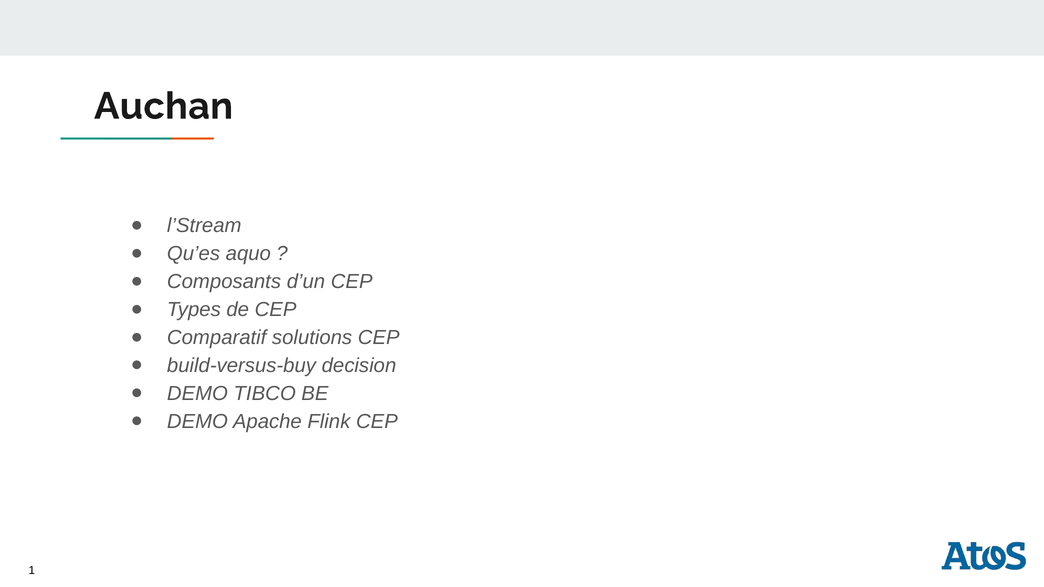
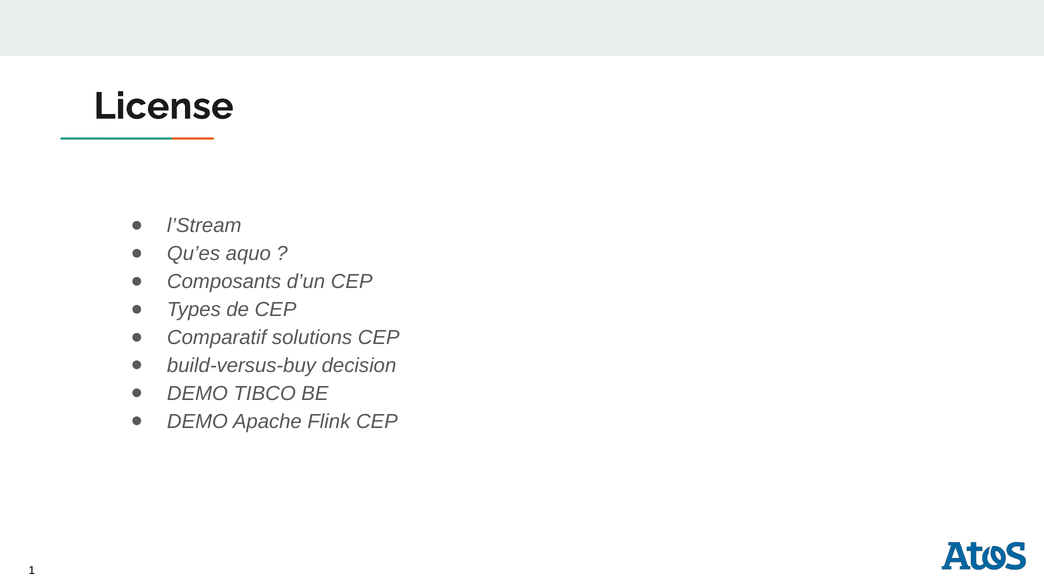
Auchan: Auchan -> License (164, 106)
